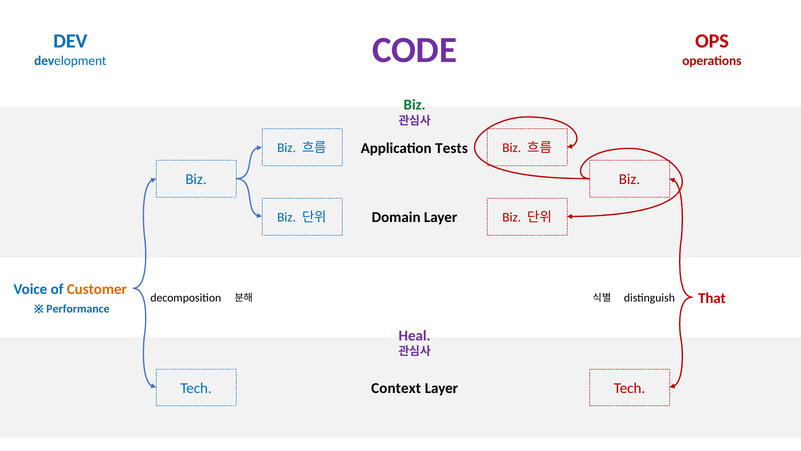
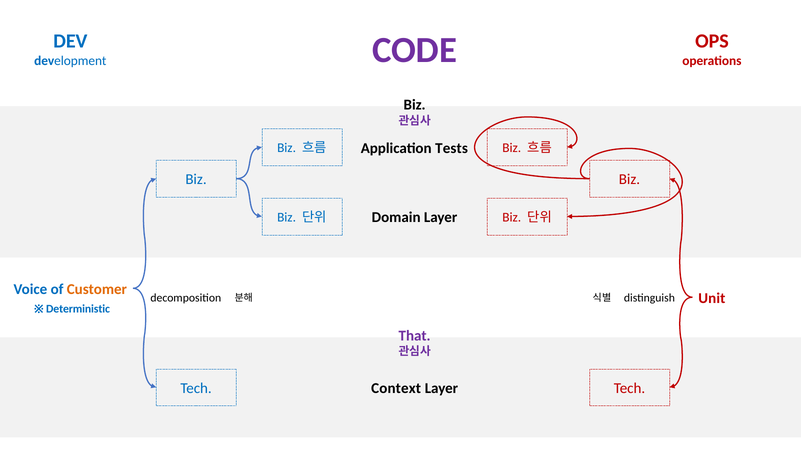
Biz colour: green -> black (415, 105)
That: That -> Unit (712, 298)
Performance: Performance -> Deterministic (78, 309)
Heal: Heal -> That (415, 335)
